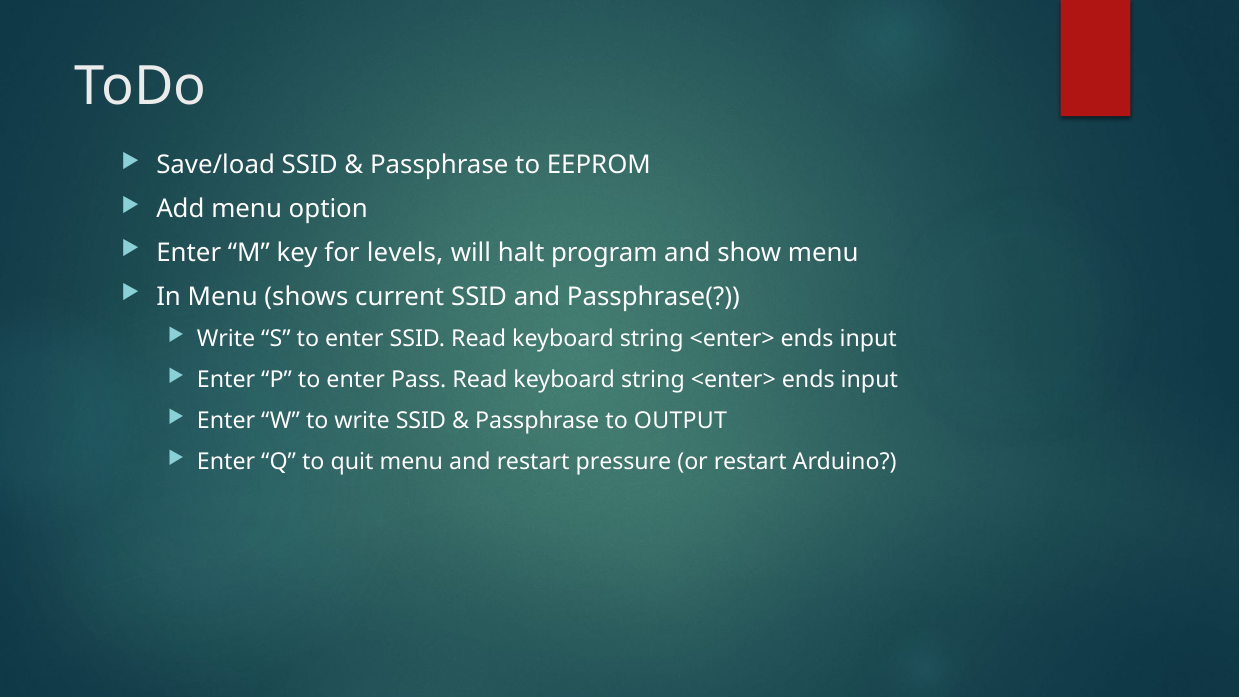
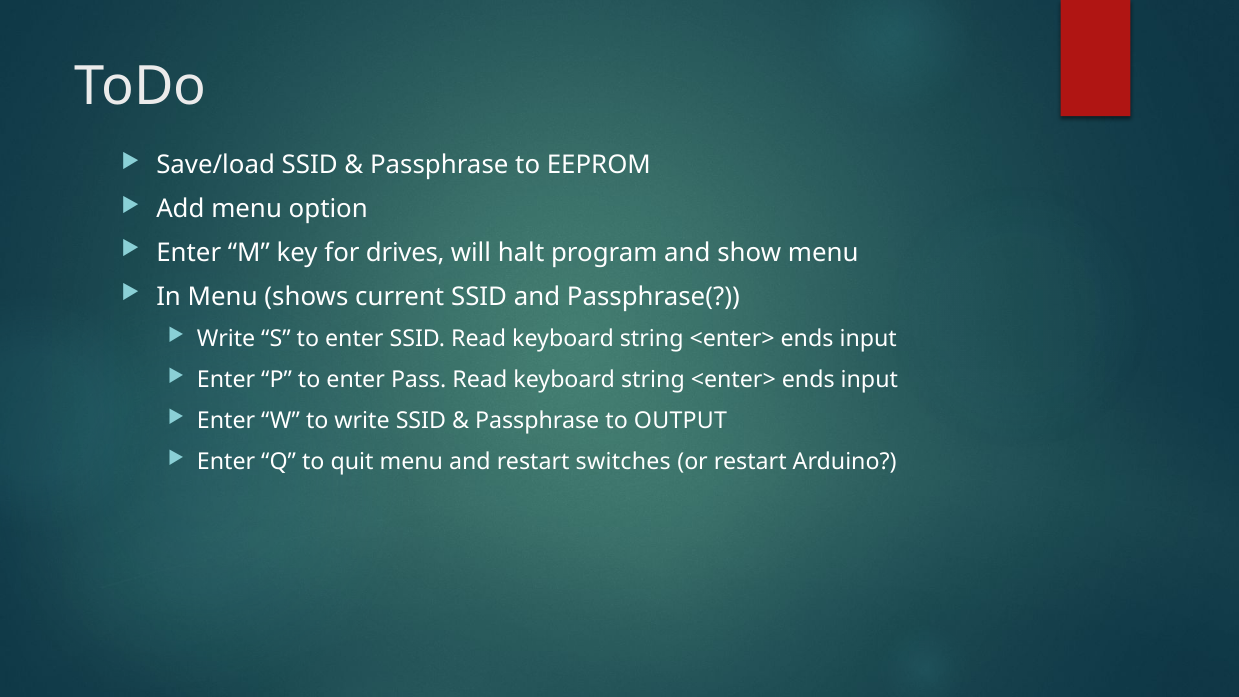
levels: levels -> drives (405, 253)
pressure: pressure -> switches (623, 461)
